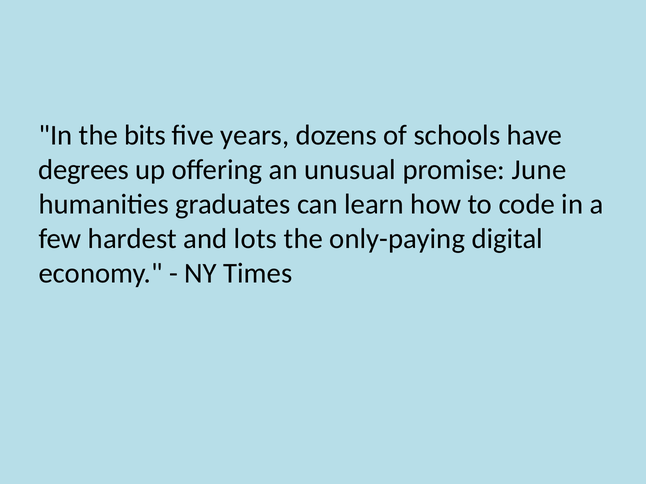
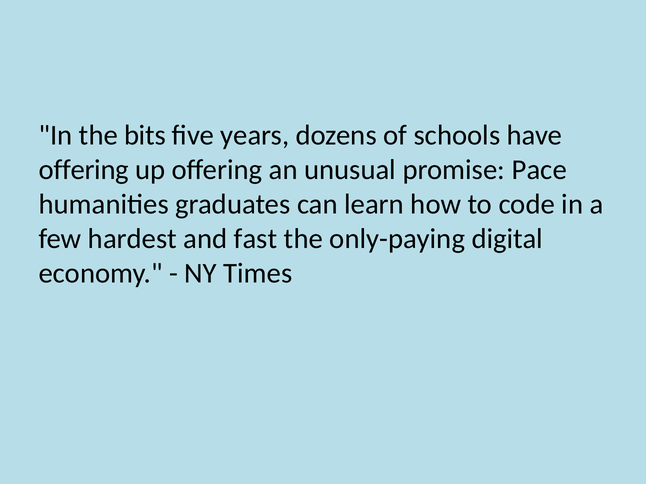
degrees: degrees -> offering (84, 170)
June: June -> Pace (539, 170)
lots: lots -> fast (256, 239)
